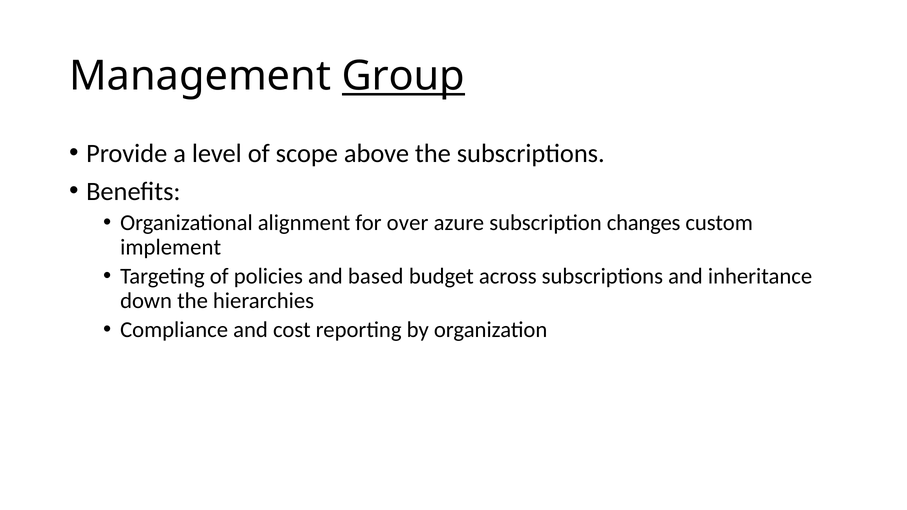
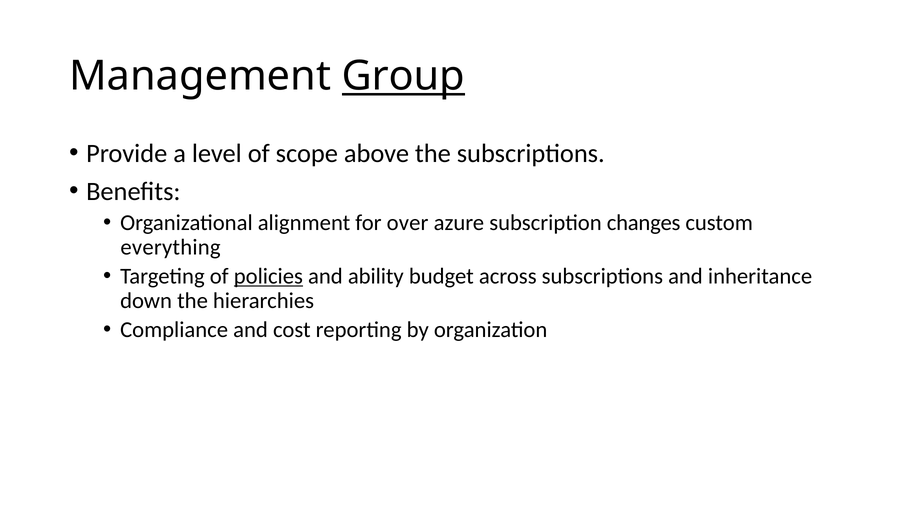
implement: implement -> everything (171, 247)
policies underline: none -> present (268, 276)
based: based -> ability (376, 276)
